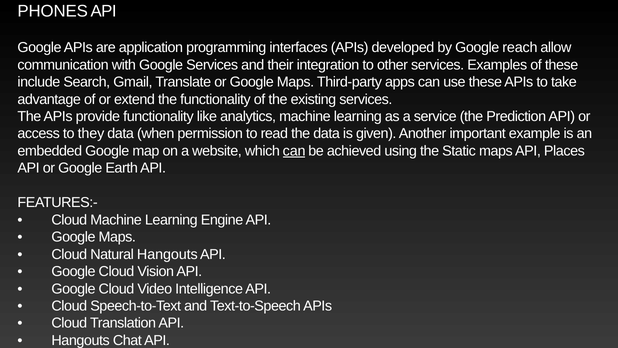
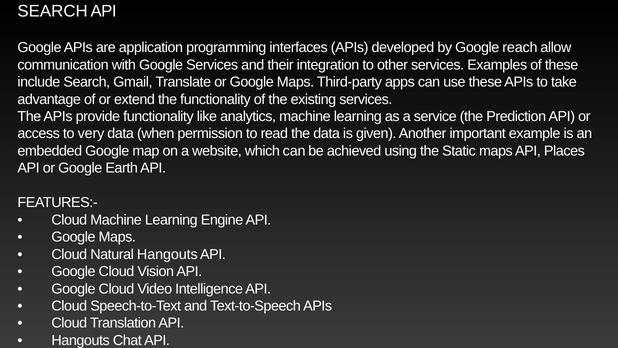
PHONES: PHONES -> SEARCH (53, 11)
they: they -> very (91, 134)
can underline: present -> none (294, 151)
